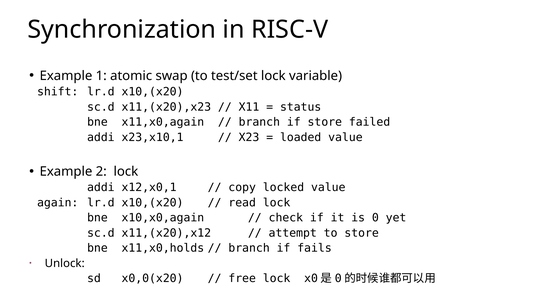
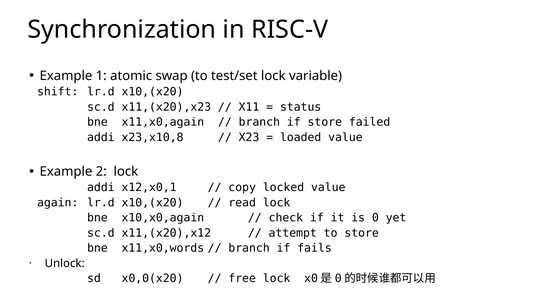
x23,x10,1: x23,x10,1 -> x23,x10,8 (153, 137)
x11,x0,holds: x11,x0,holds -> x11,x0,words (163, 248)
